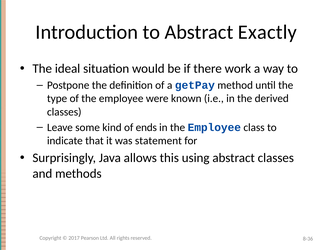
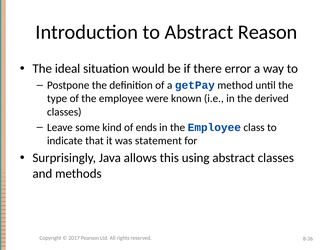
Exactly: Exactly -> Reason (268, 32)
work: work -> error (238, 69)
